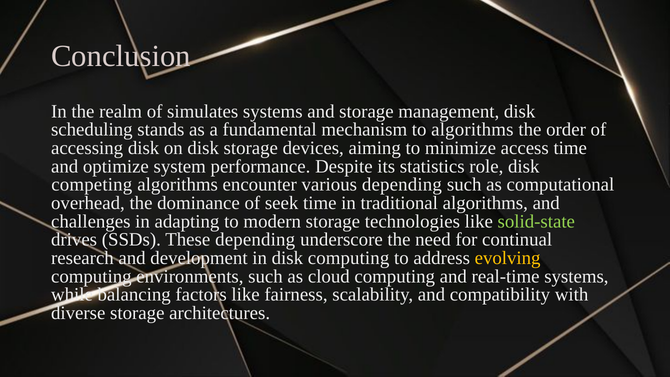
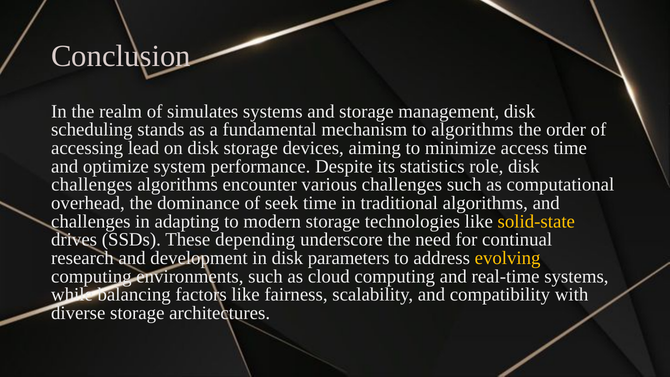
accessing disk: disk -> lead (144, 148)
competing: competing -> challenges (92, 185)
various depending: depending -> challenges (402, 185)
solid-state colour: light green -> yellow (536, 221)
disk computing: computing -> parameters (349, 258)
